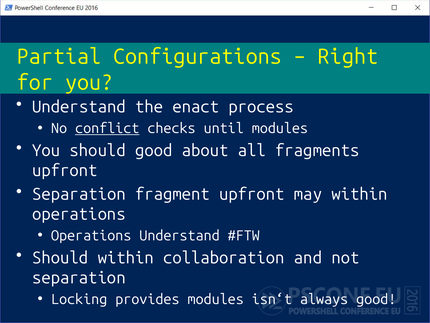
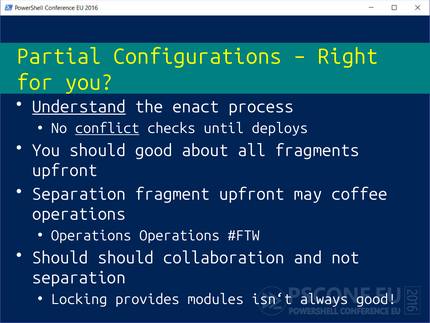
Understand underline: none -> present (79, 107)
until modules: modules -> deploys (280, 128)
may within: within -> coffee (359, 194)
Operations Understand: Understand -> Operations (180, 235)
Should within: within -> should (126, 257)
